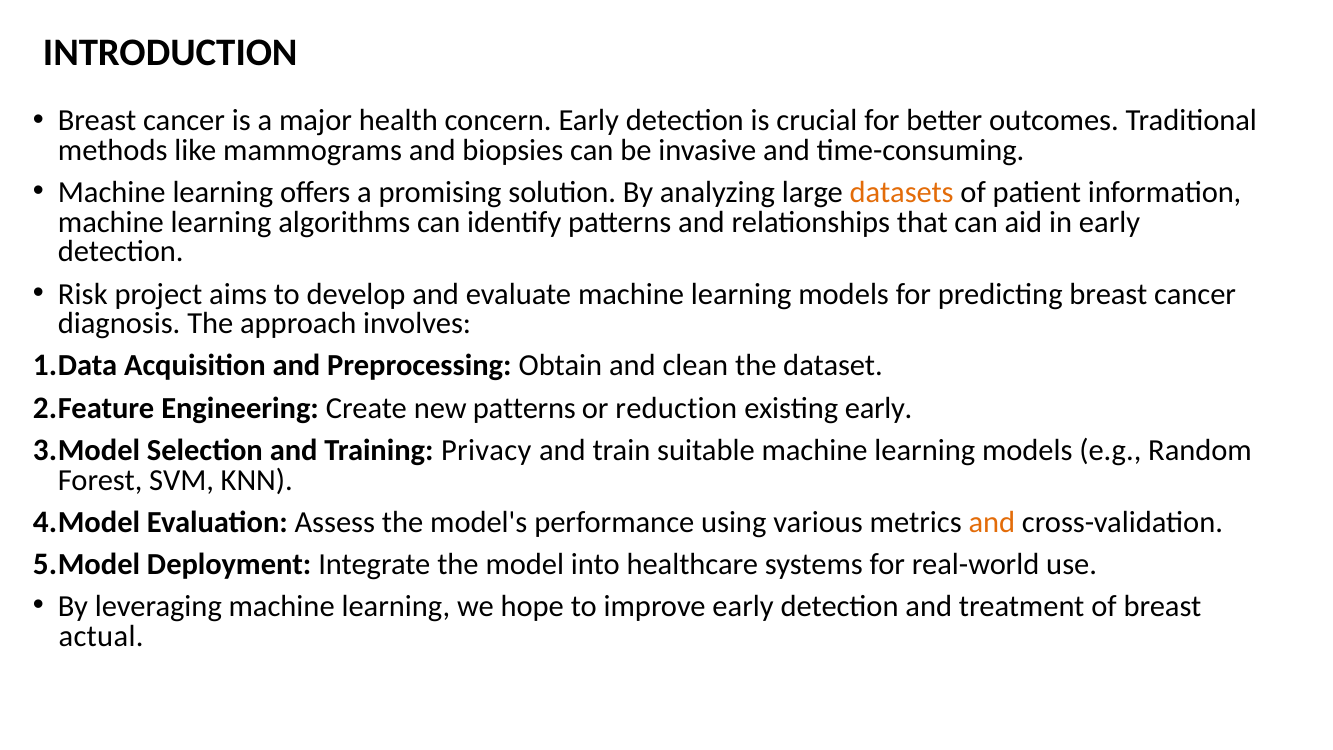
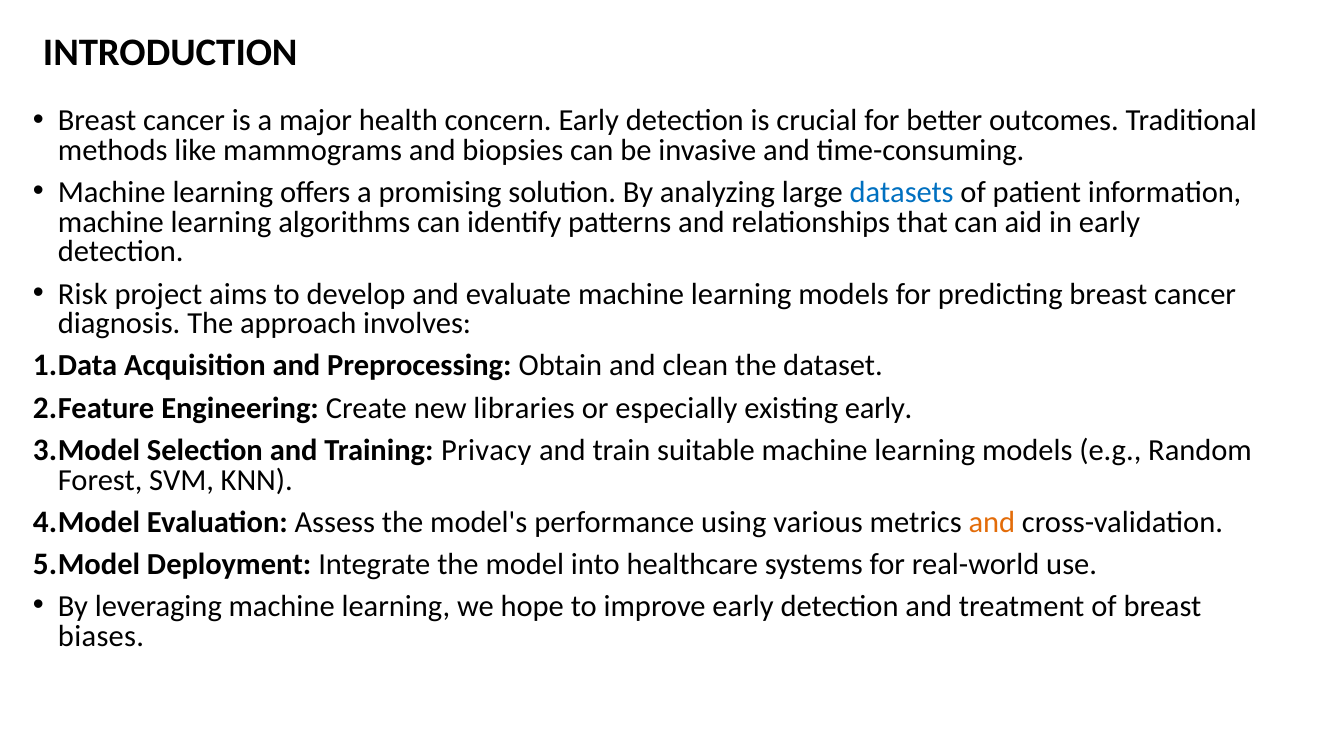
datasets colour: orange -> blue (902, 192)
new patterns: patterns -> libraries (524, 408)
reduction: reduction -> especially (676, 408)
actual: actual -> biases (101, 636)
